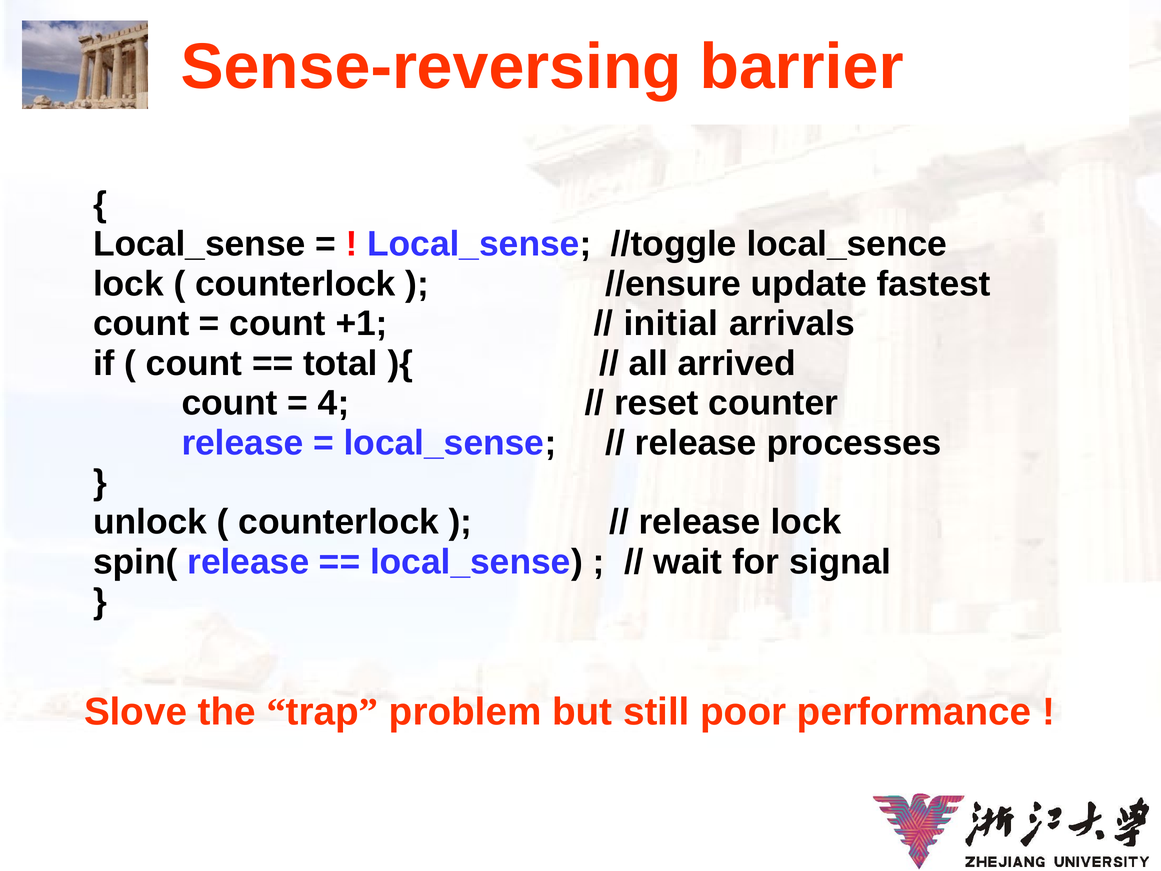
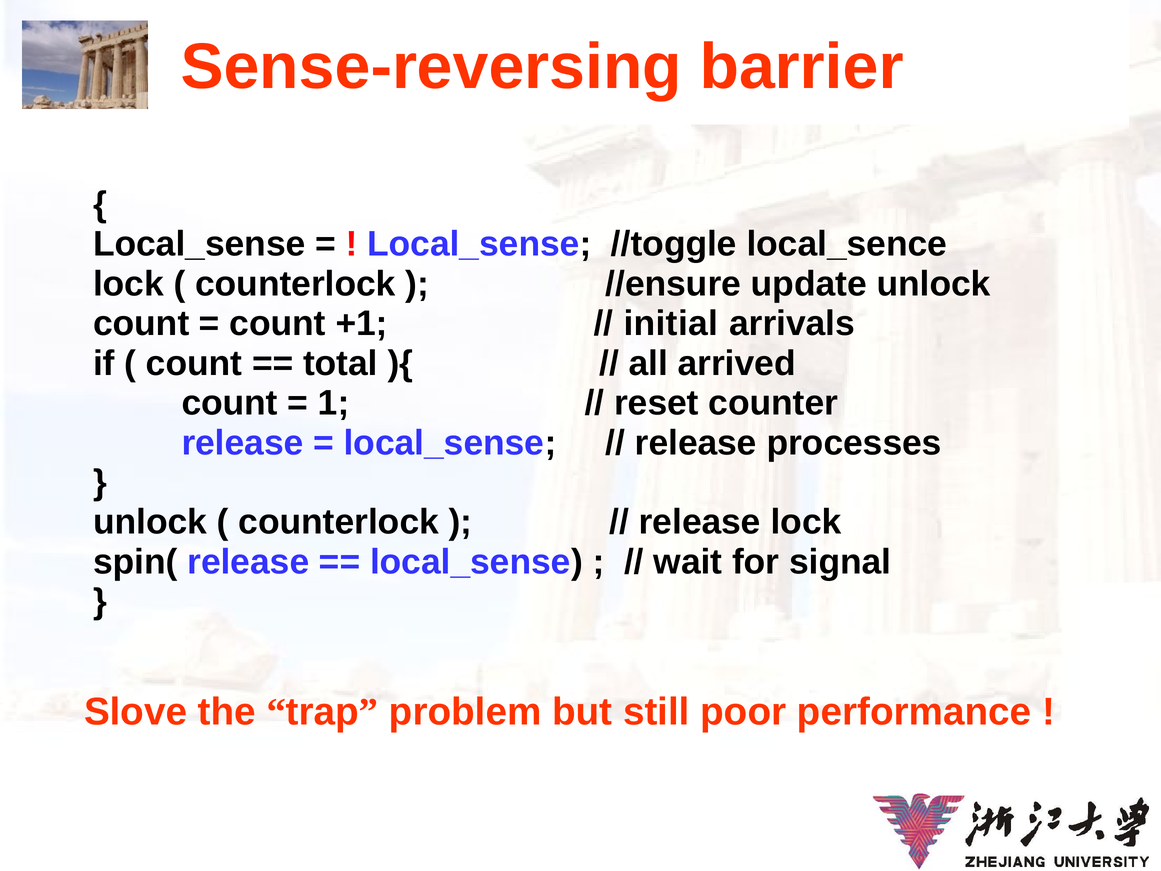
update fastest: fastest -> unlock (934, 284)
4: 4 -> 1 (334, 403)
